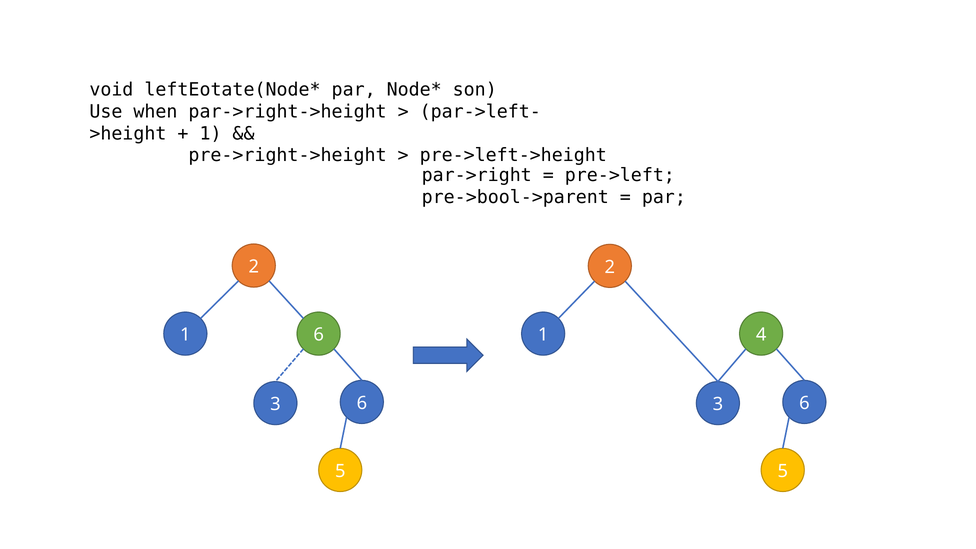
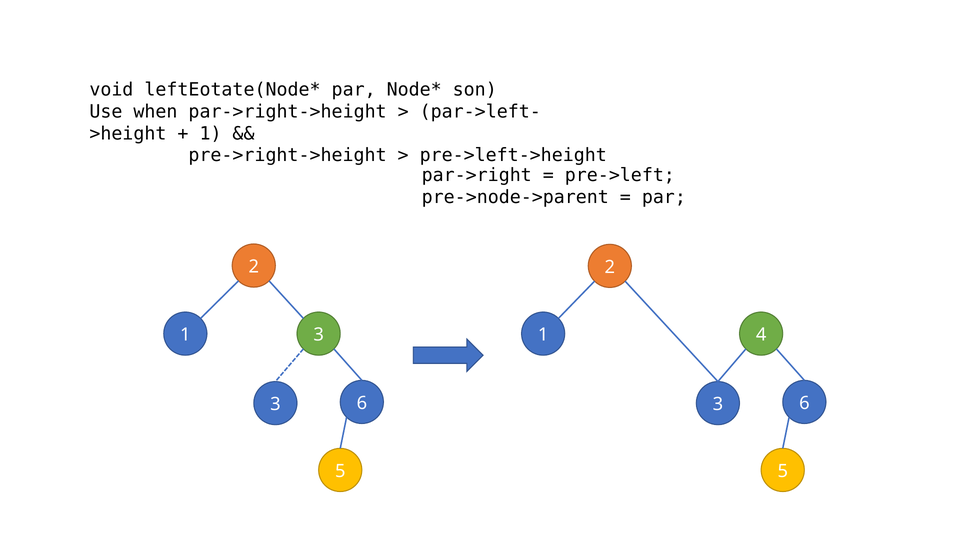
pre->bool->parent: pre->bool->parent -> pre->node->parent (515, 197)
1 6: 6 -> 3 (319, 335)
